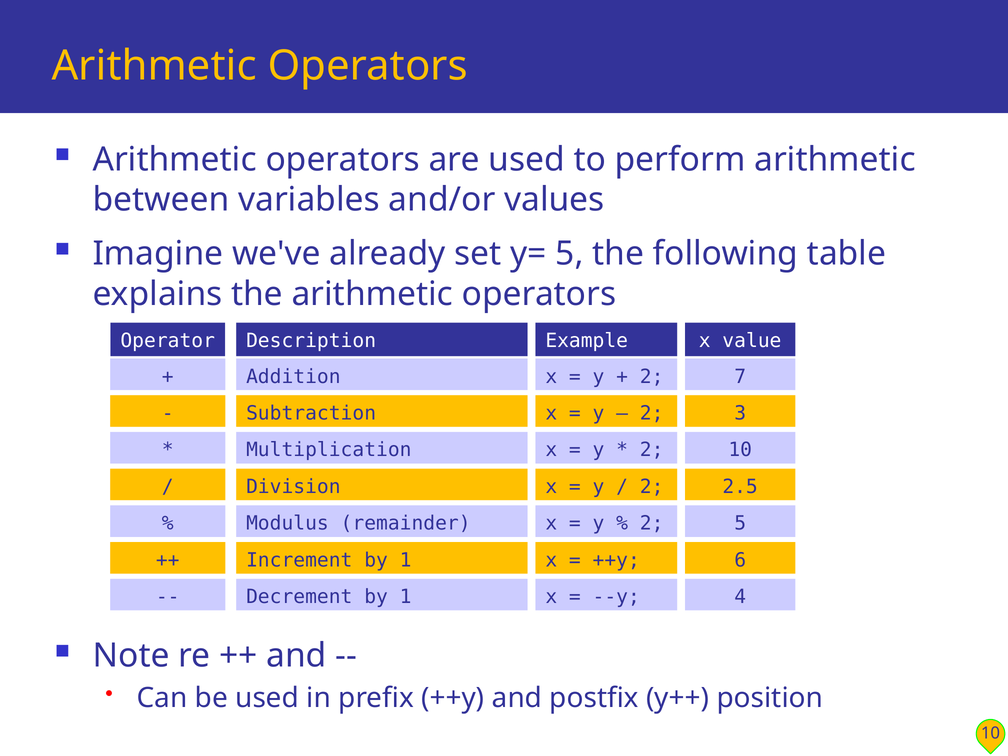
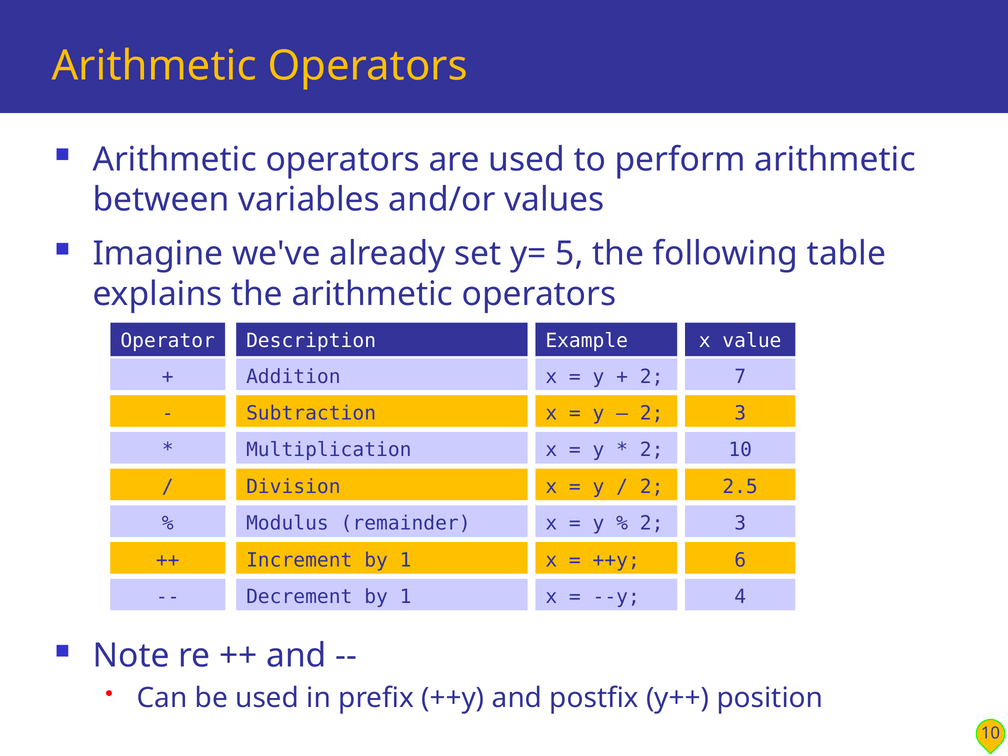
5: 5 -> 3 (740, 523)
